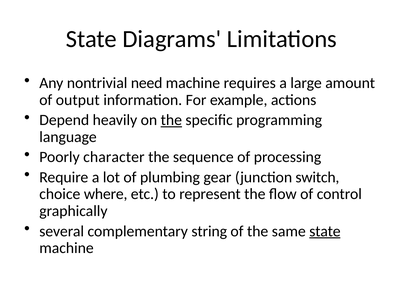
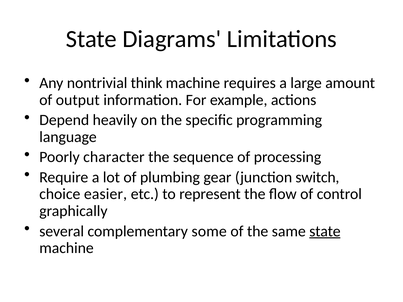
need: need -> think (147, 83)
the underline: present -> none (171, 120)
where: where -> easier (105, 194)
string: string -> some (209, 231)
